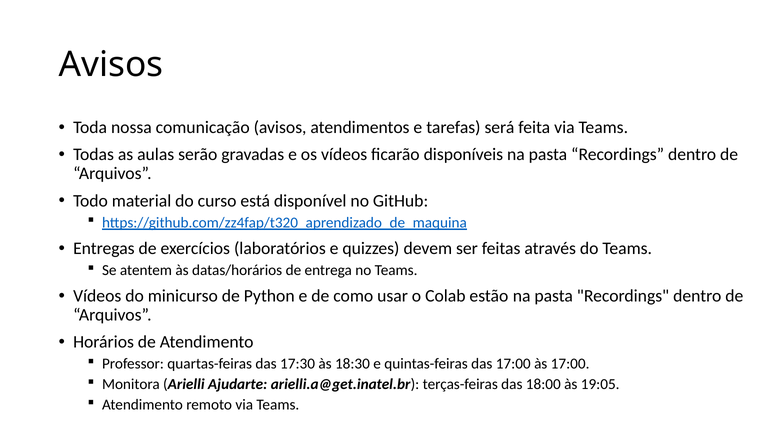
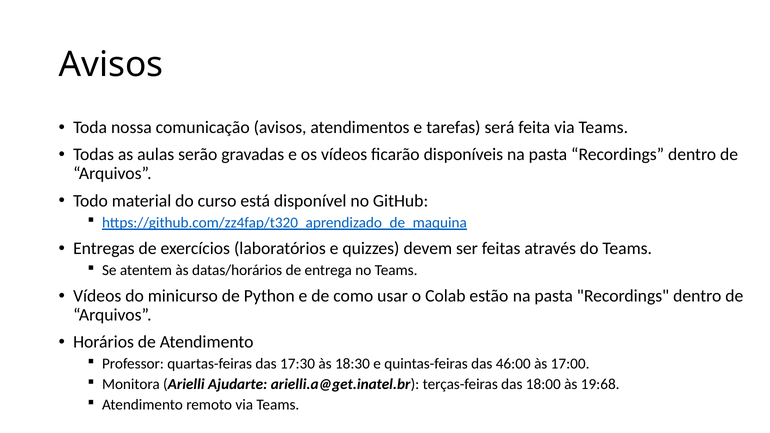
das 17:00: 17:00 -> 46:00 (513, 364)
19:05: 19:05 -> 19:68 (600, 384)
